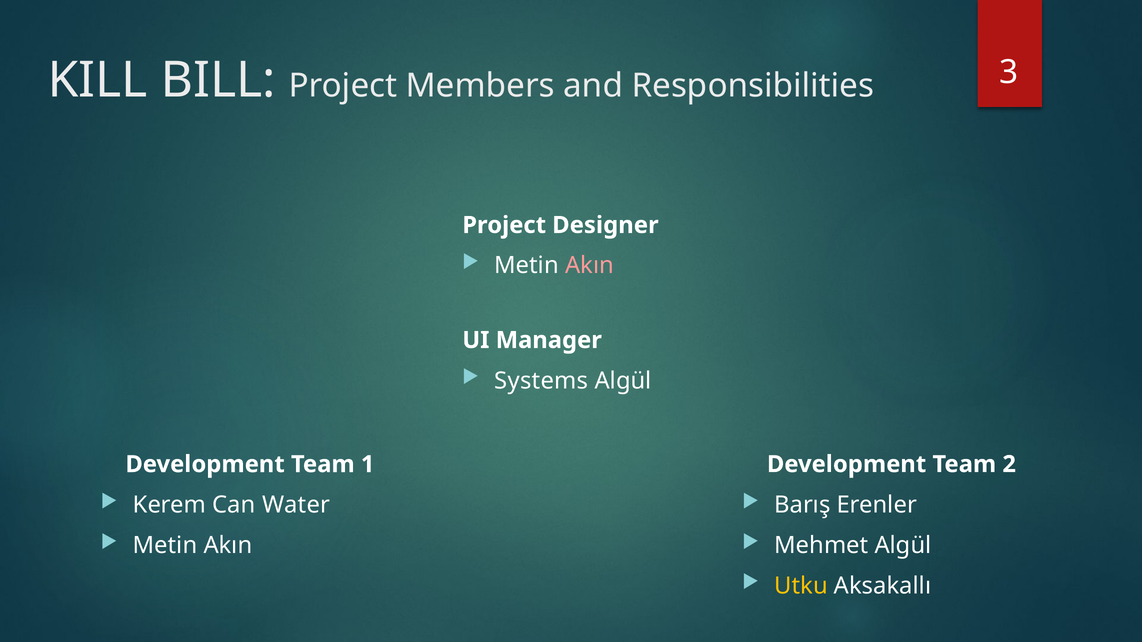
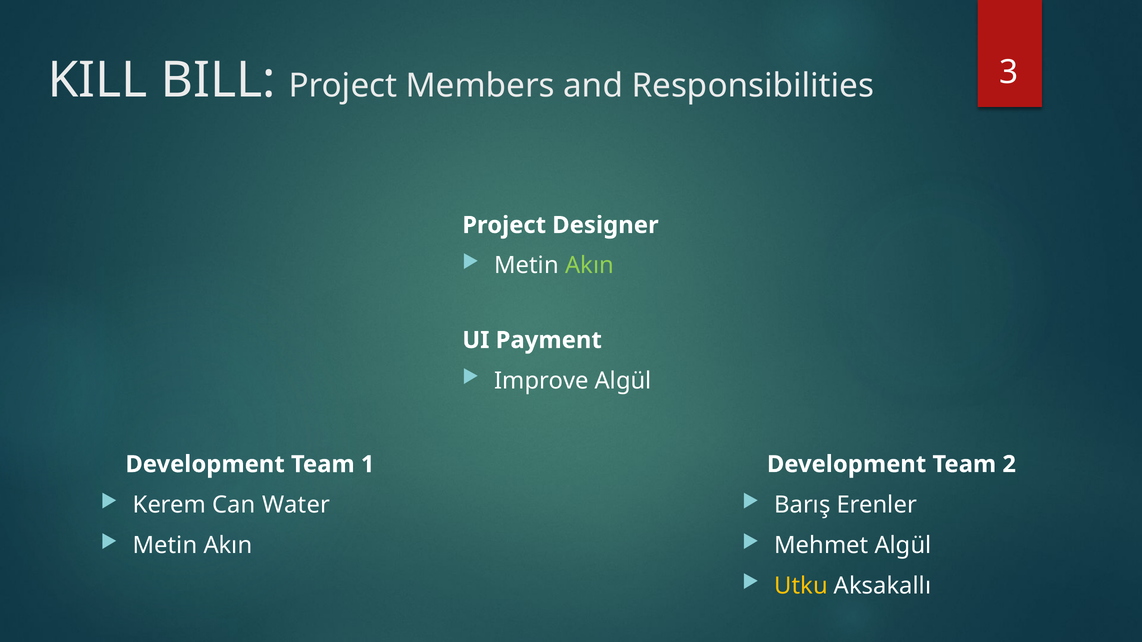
Akın colour: pink -> light green (589, 266)
Manager: Manager -> Payment (549, 340)
Systems: Systems -> Improve (541, 381)
